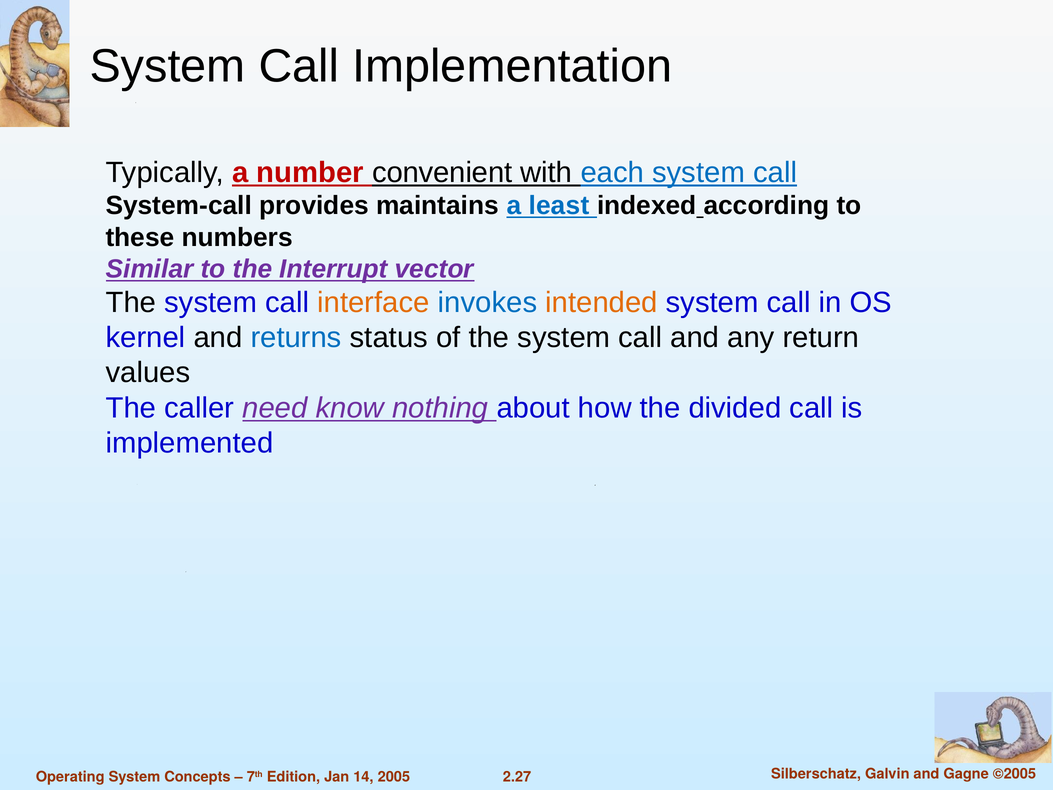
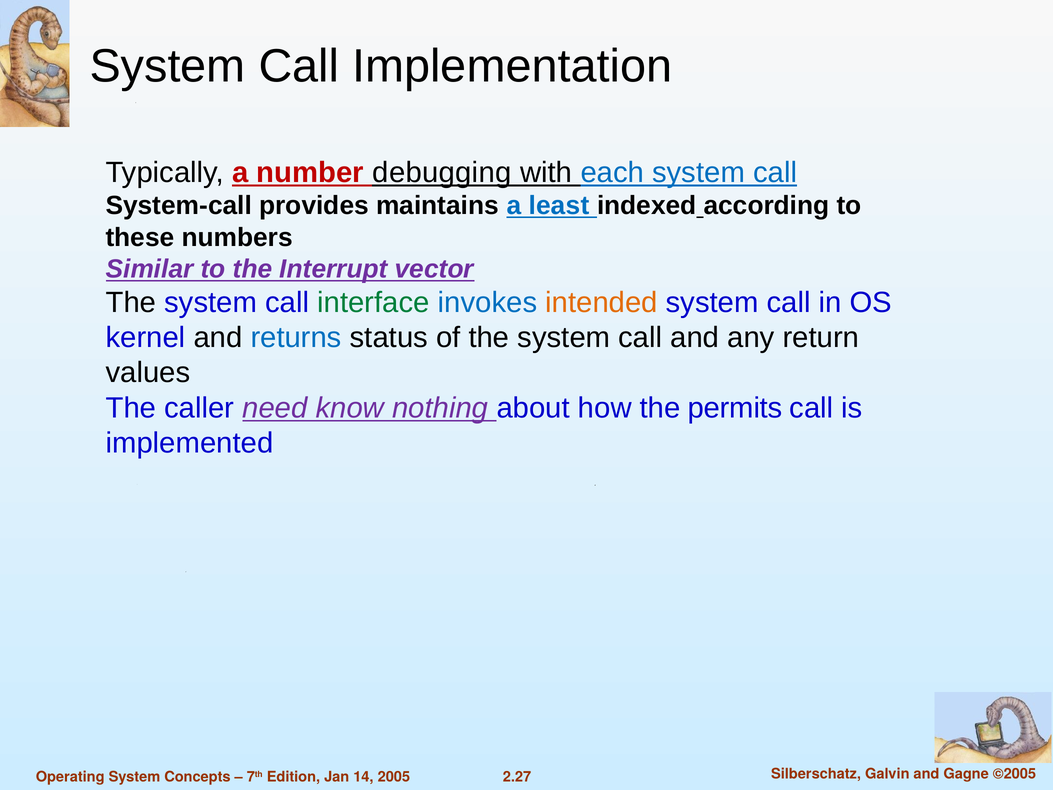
convenient: convenient -> debugging (442, 173)
interface colour: orange -> green (373, 302)
divided: divided -> permits (735, 408)
